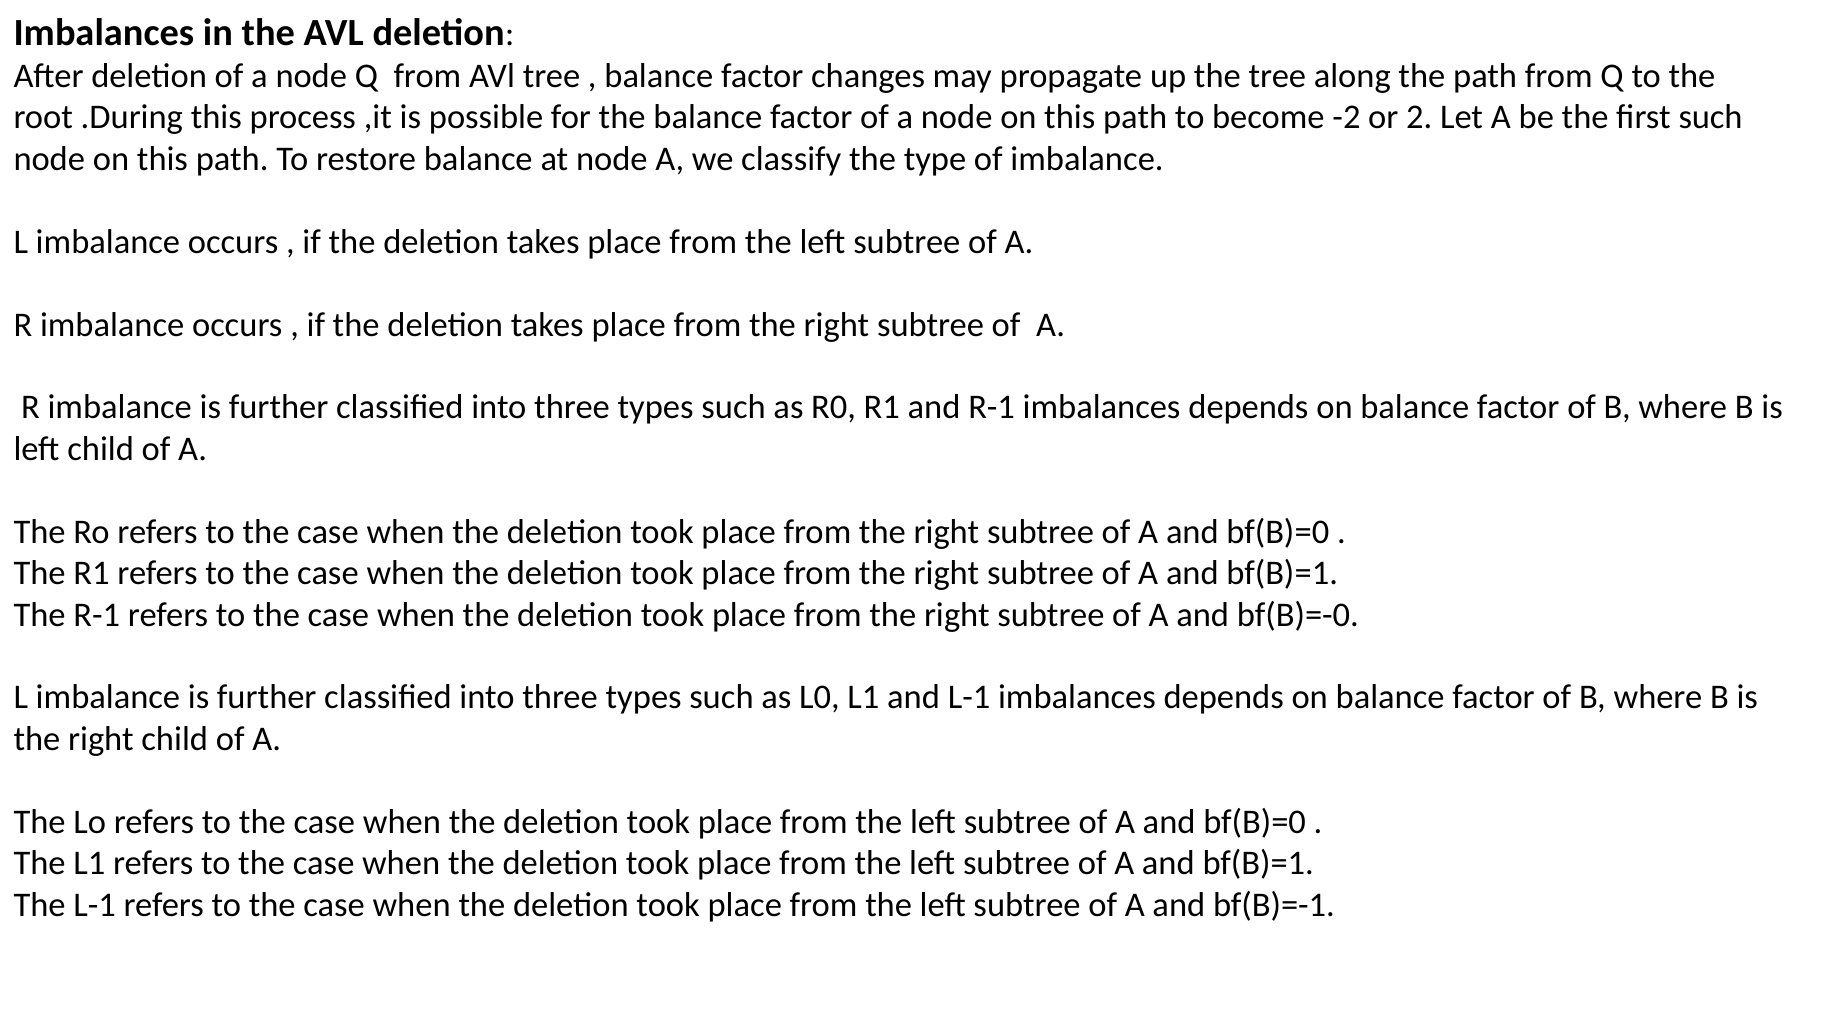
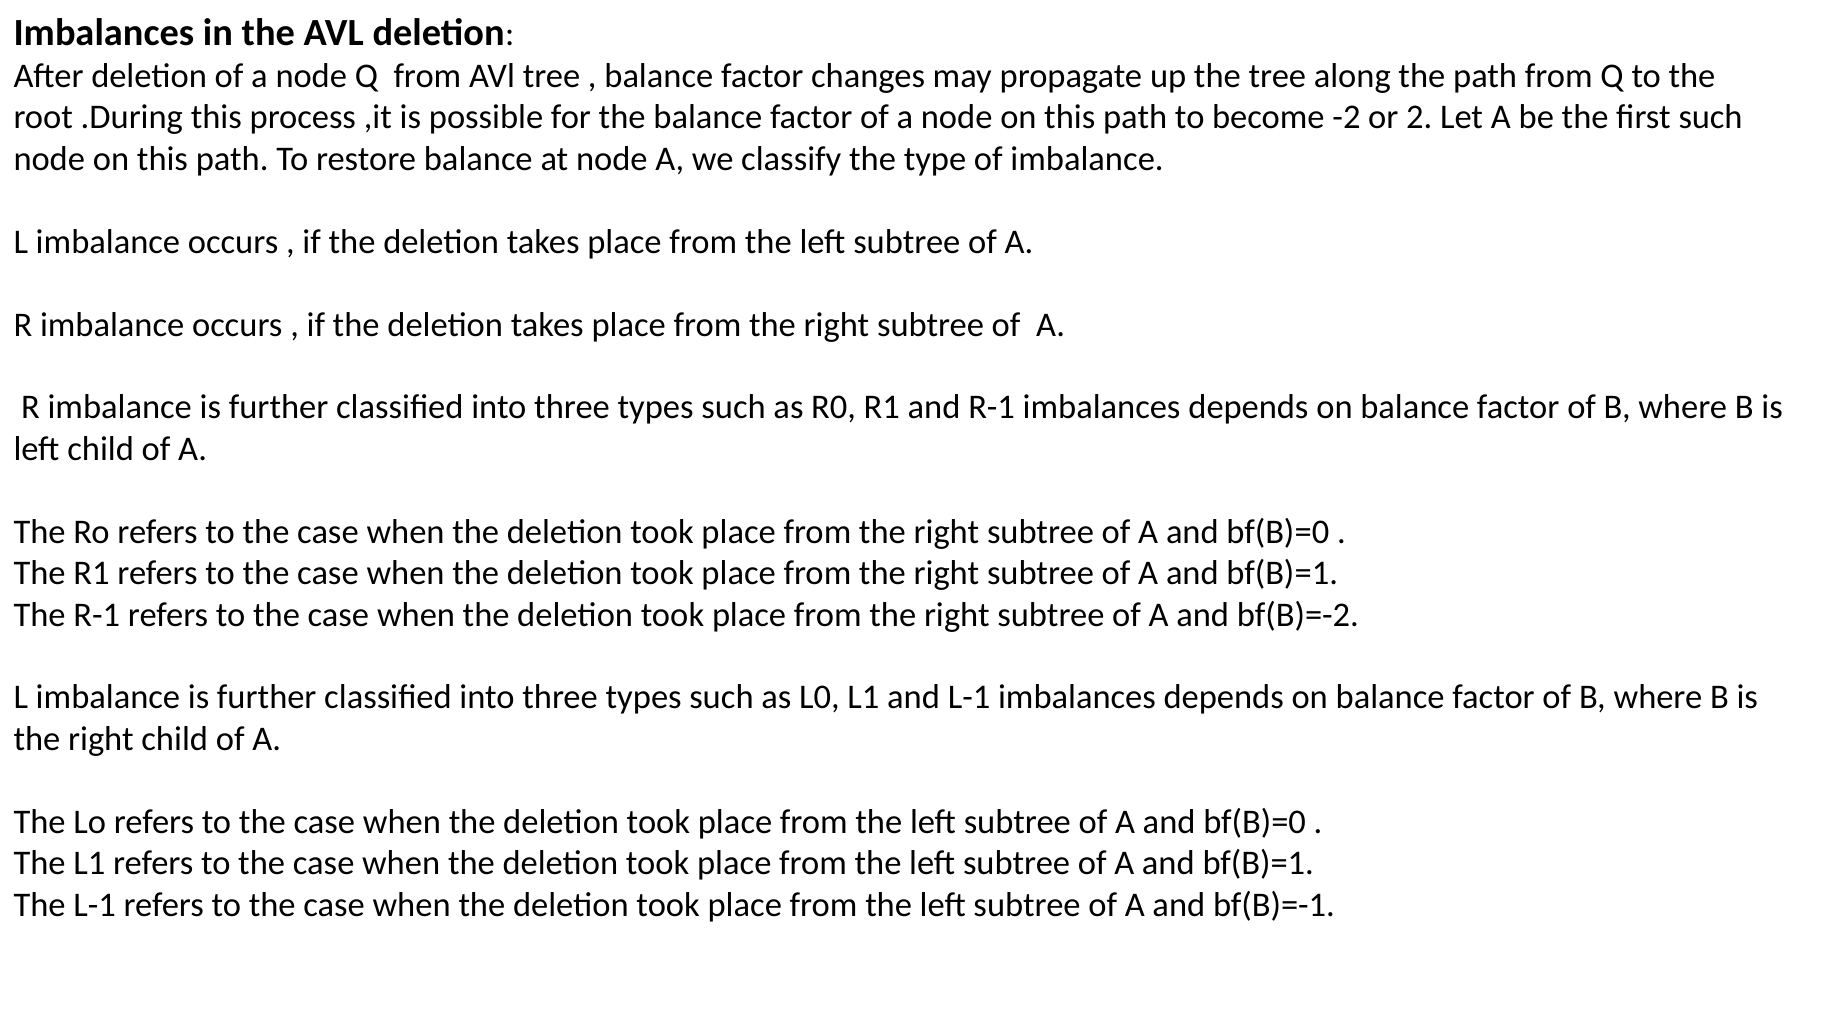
bf(B)=-0: bf(B)=-0 -> bf(B)=-2 (1298, 614)
